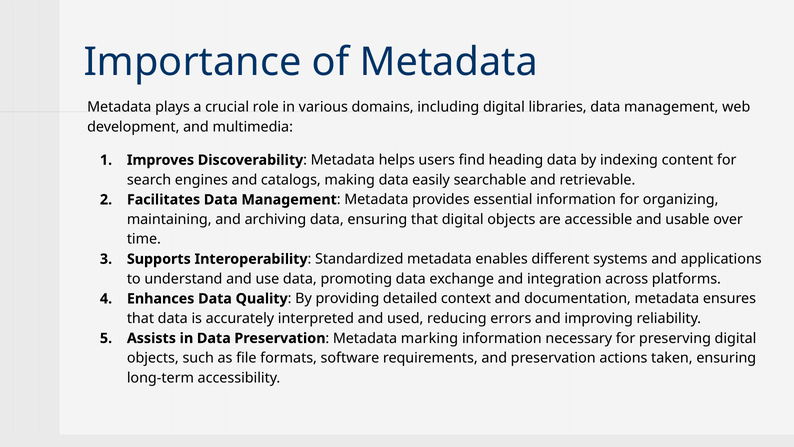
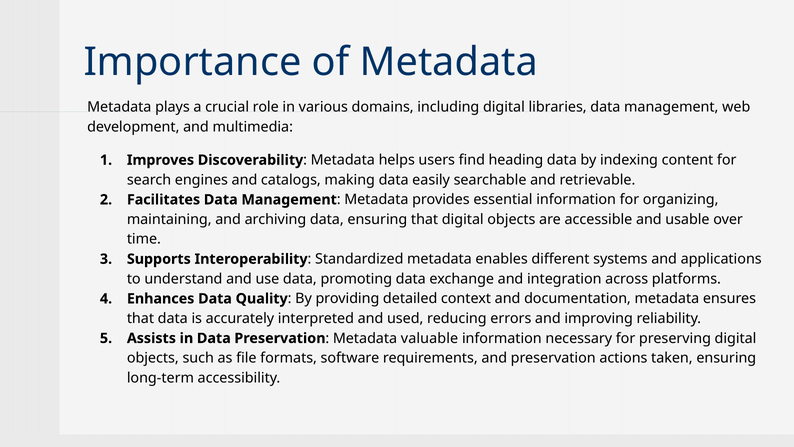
marking: marking -> valuable (430, 338)
